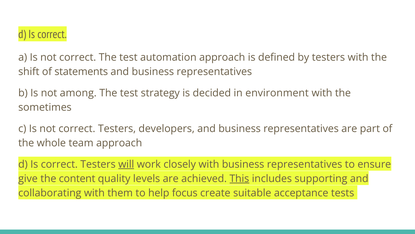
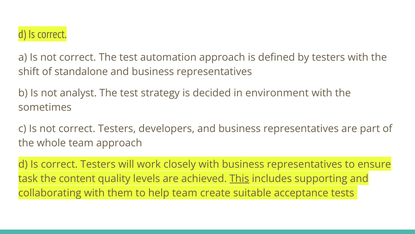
statements: statements -> standalone (81, 72)
among: among -> analyst (78, 93)
will underline: present -> none (126, 164)
give: give -> task (28, 178)
help focus: focus -> team (185, 193)
